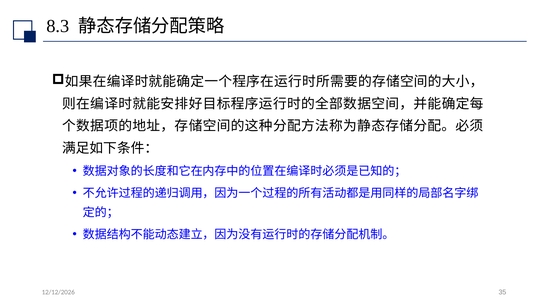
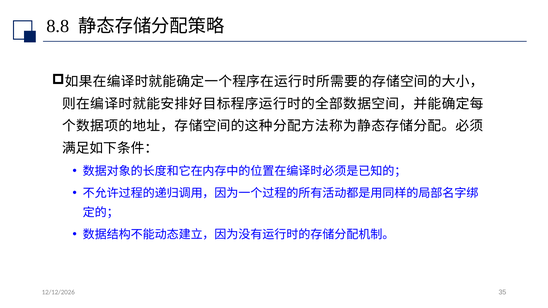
8.3: 8.3 -> 8.8 (58, 26)
